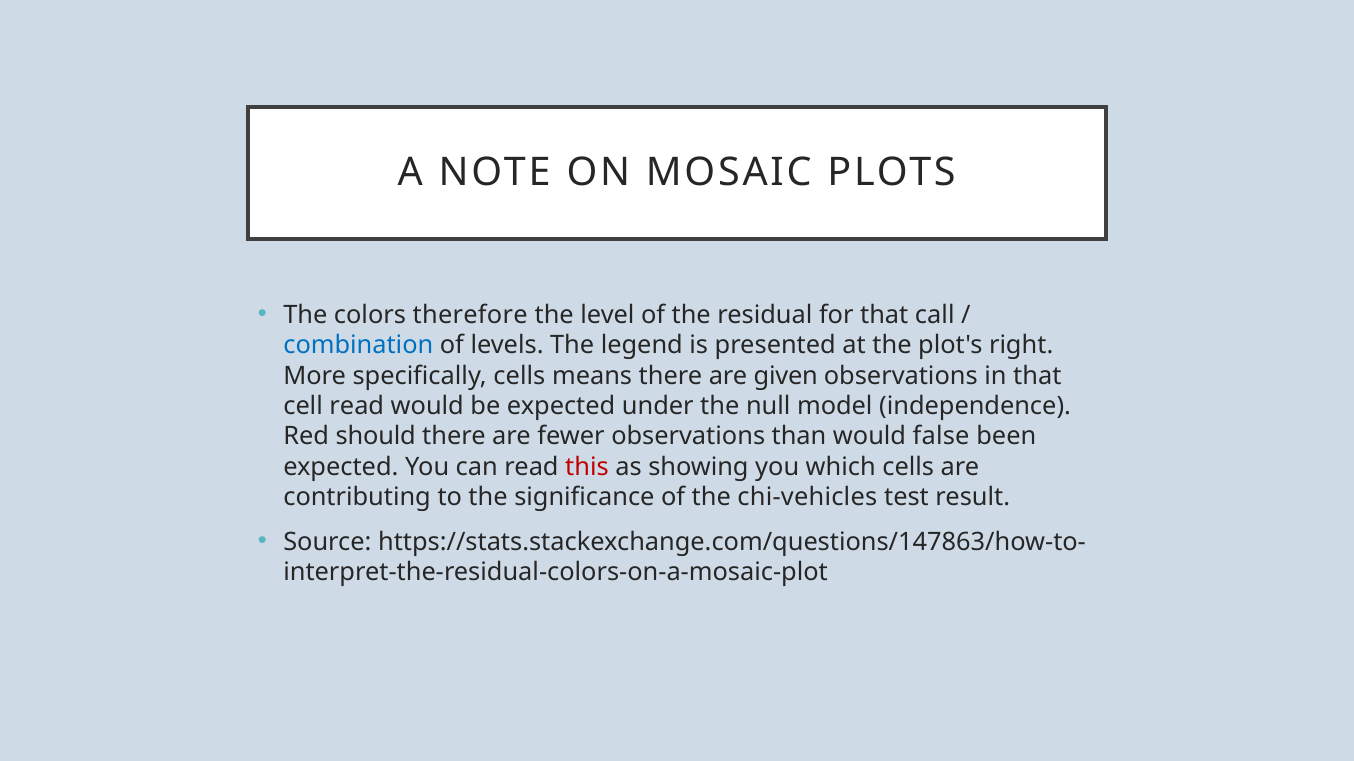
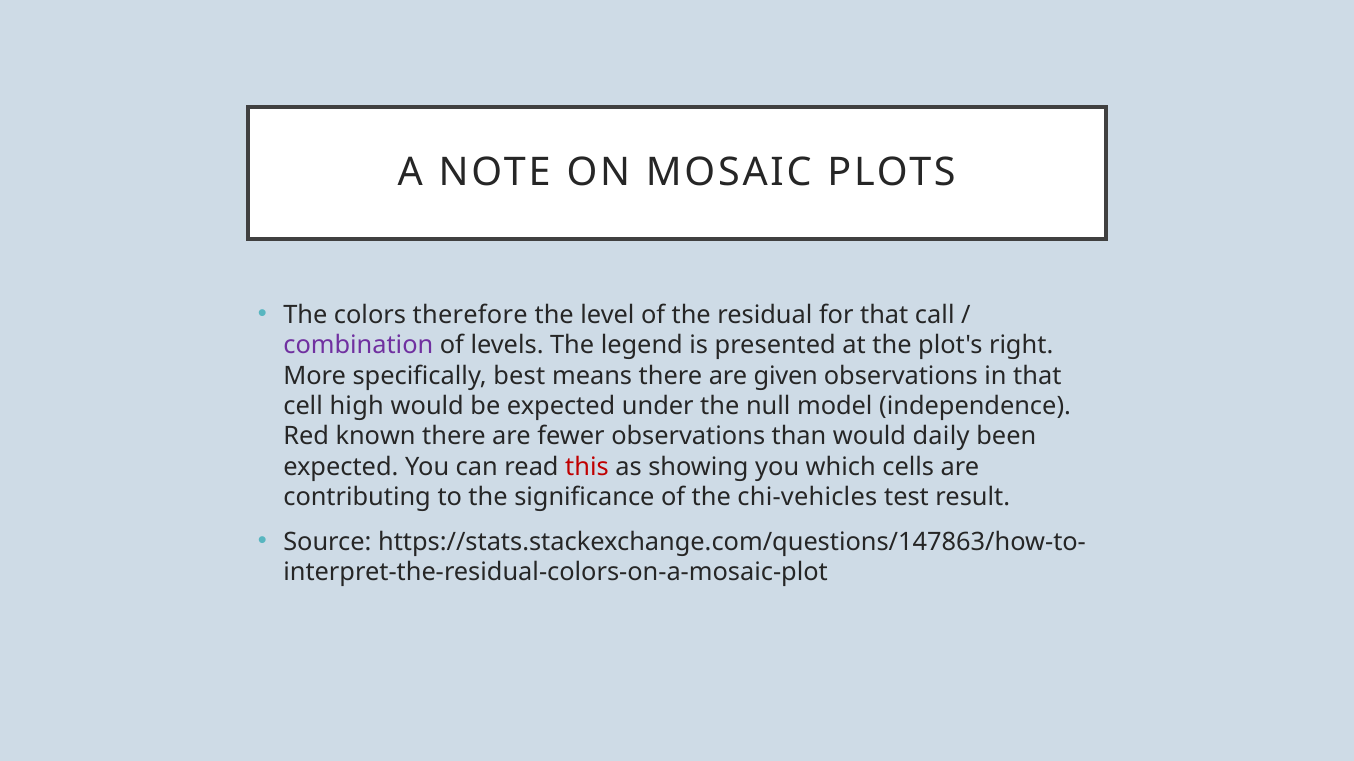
combination colour: blue -> purple (358, 346)
specifically cells: cells -> best (519, 376)
cell read: read -> high (357, 406)
should: should -> known (376, 437)
false: false -> daily (941, 437)
